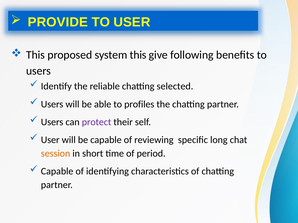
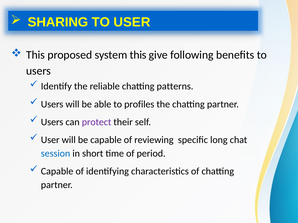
PROVIDE: PROVIDE -> SHARING (58, 22)
selected: selected -> patterns (175, 87)
session colour: orange -> blue (56, 154)
